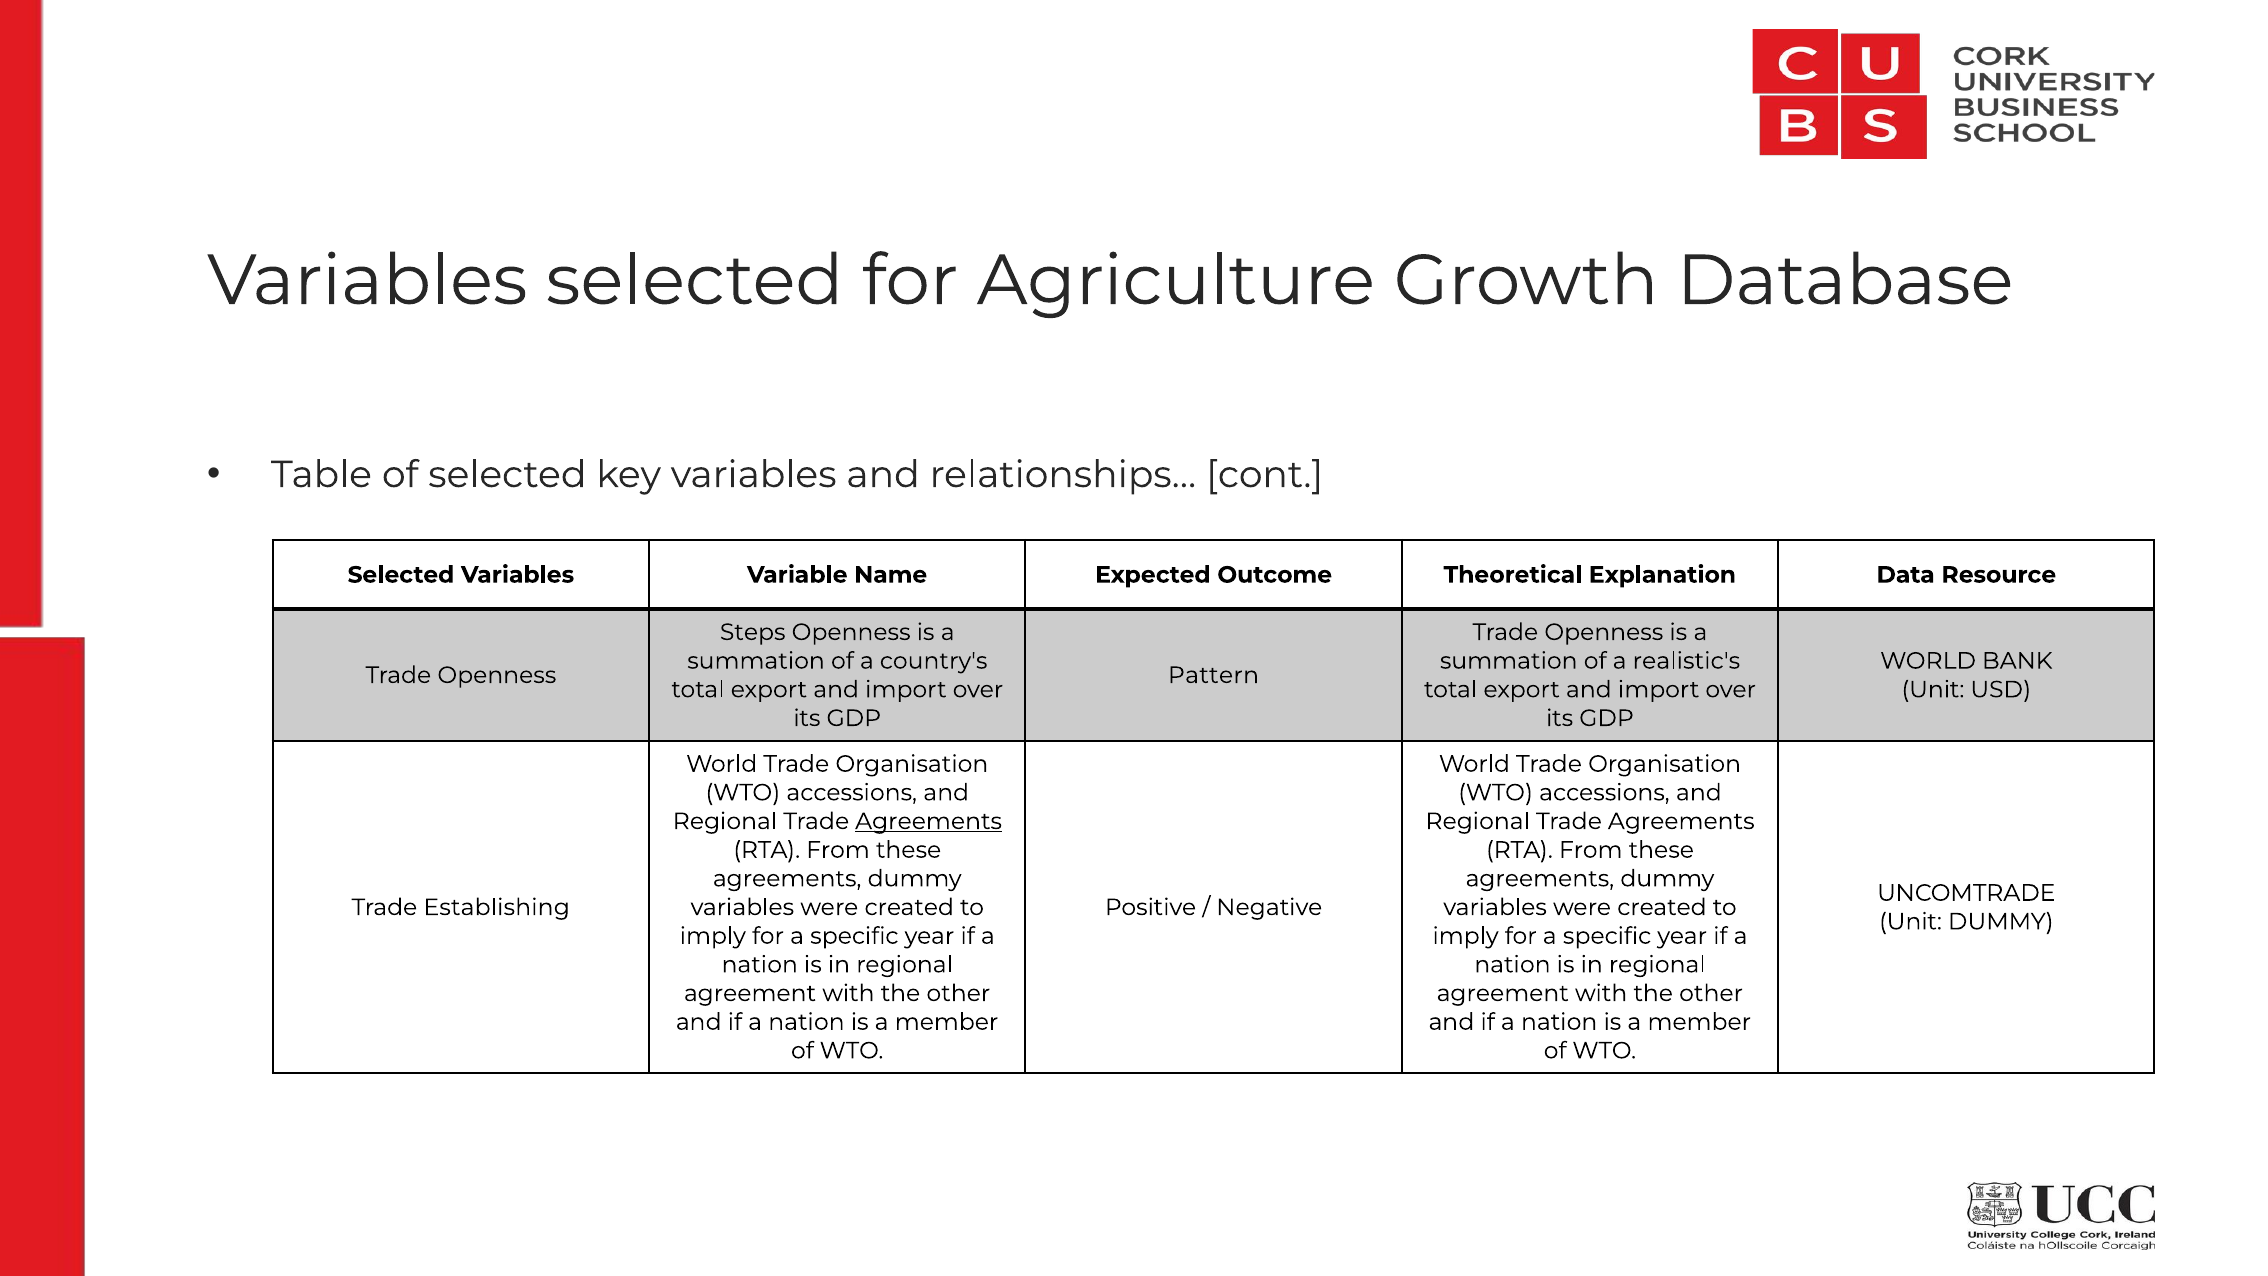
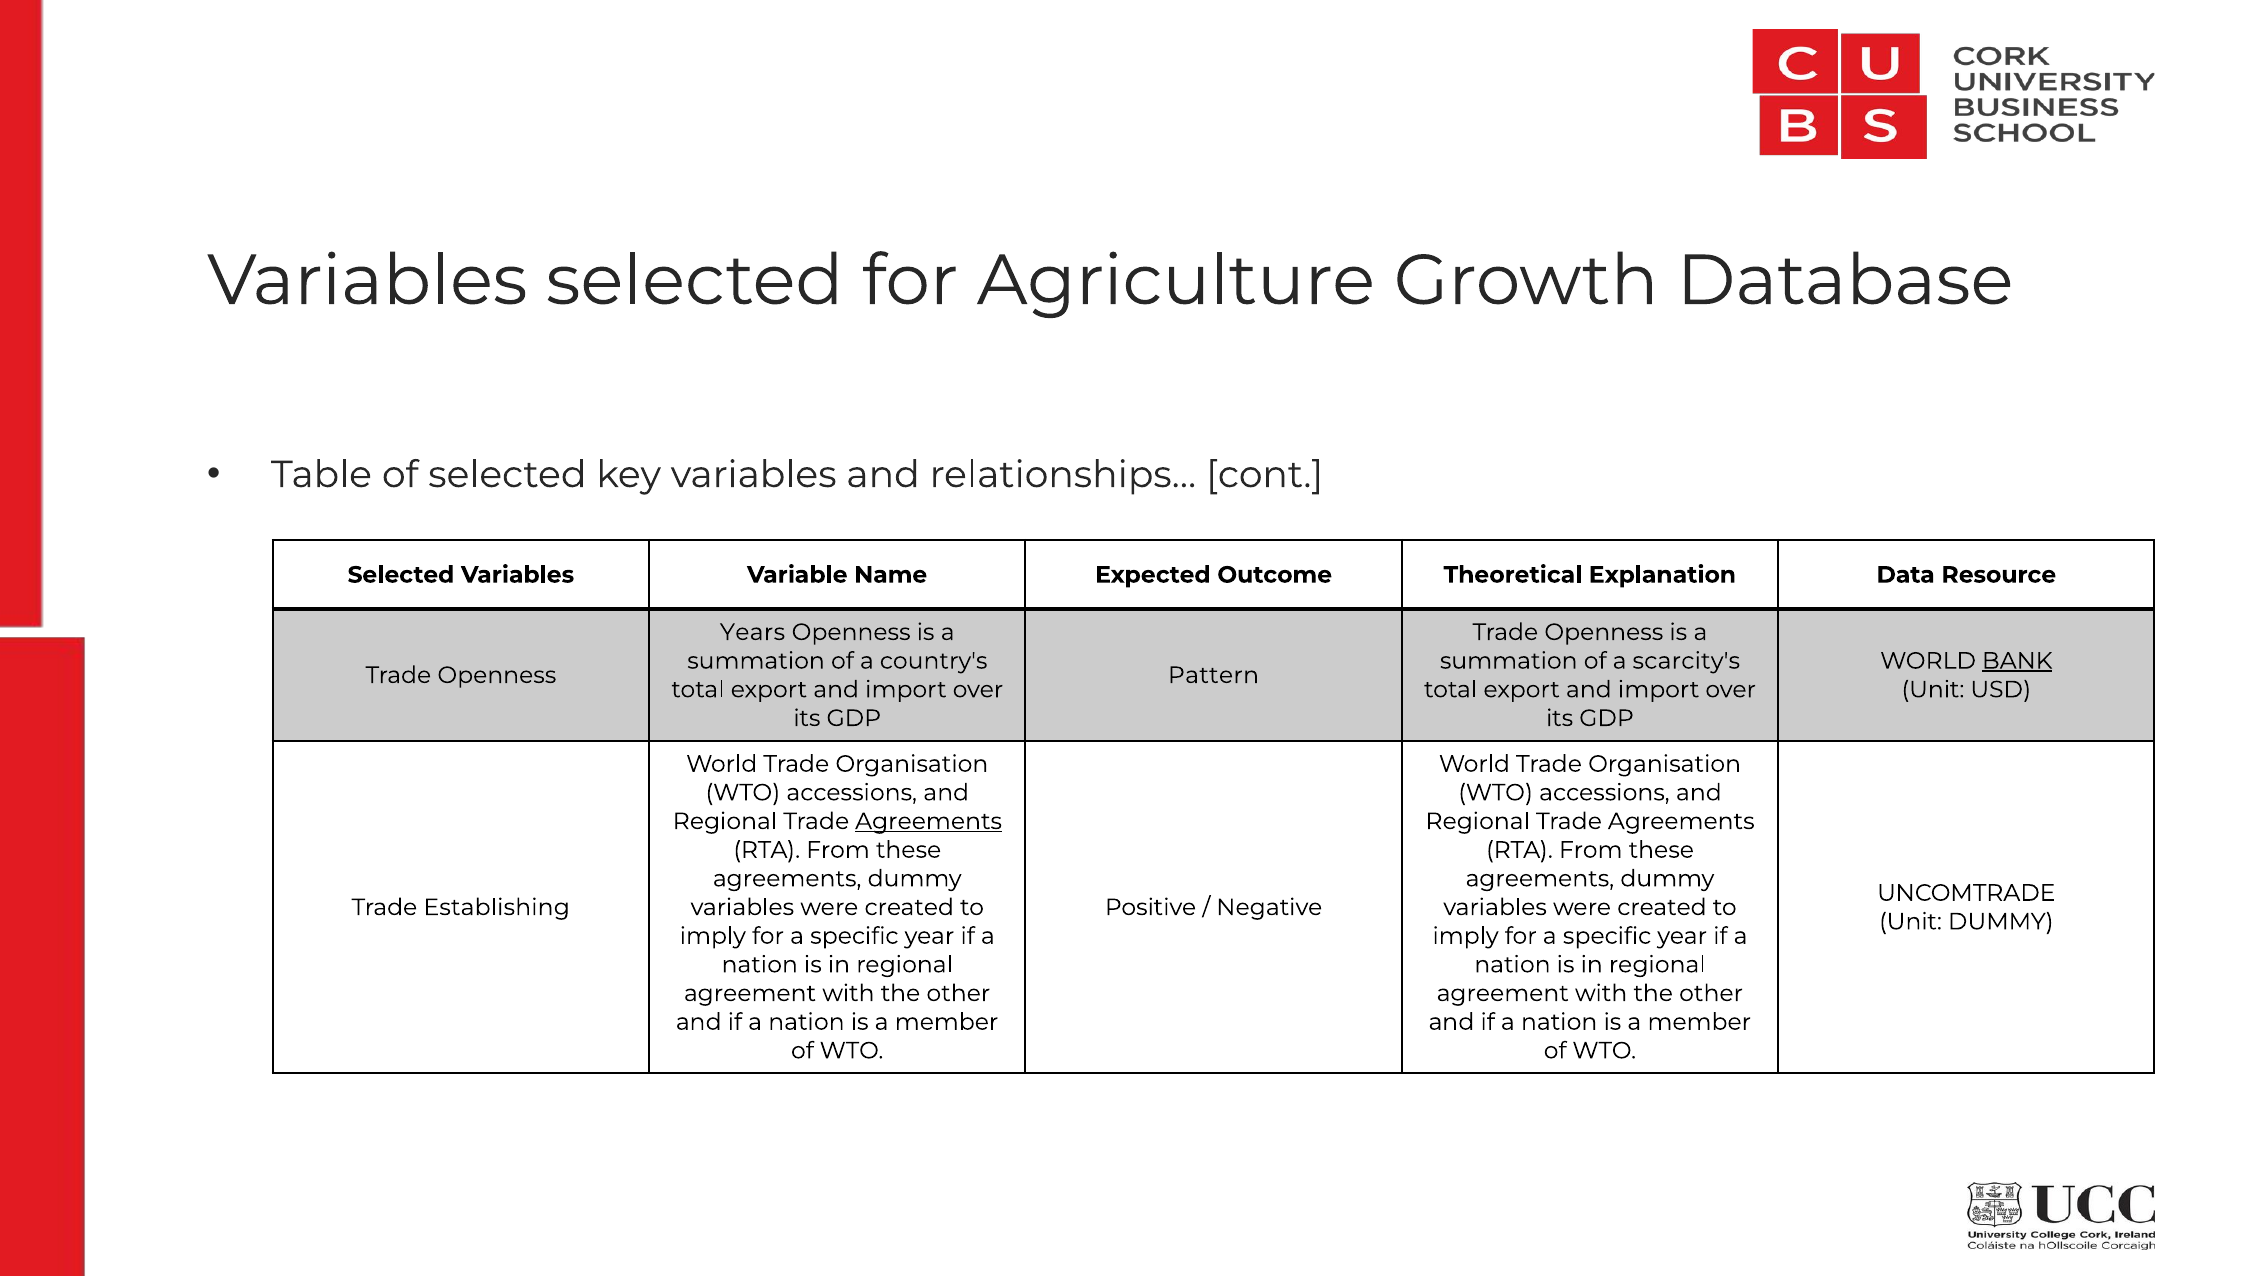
Steps: Steps -> Years (753, 632)
realistic's: realistic's -> scarcity's (1686, 661)
BANK underline: none -> present (2017, 661)
